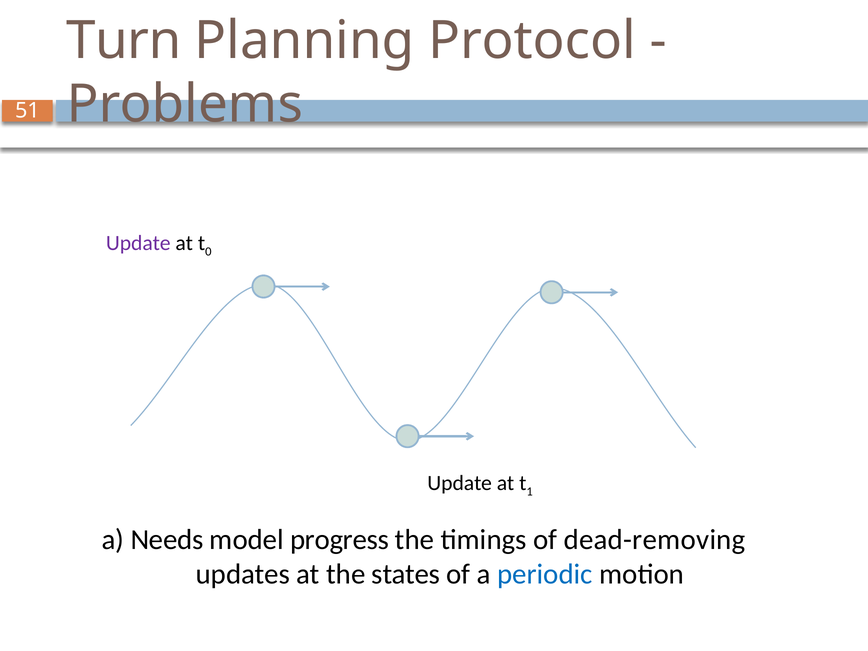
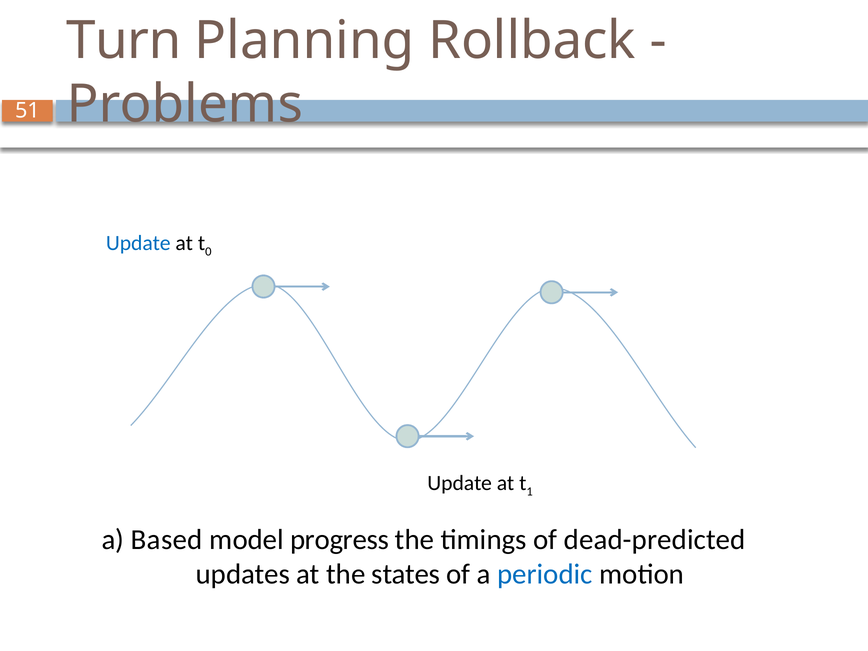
Protocol: Protocol -> Rollback (532, 41)
Update colour: purple -> blue (138, 243)
Needs: Needs -> Based (167, 540)
dead-removing: dead-removing -> dead-predicted (655, 540)
